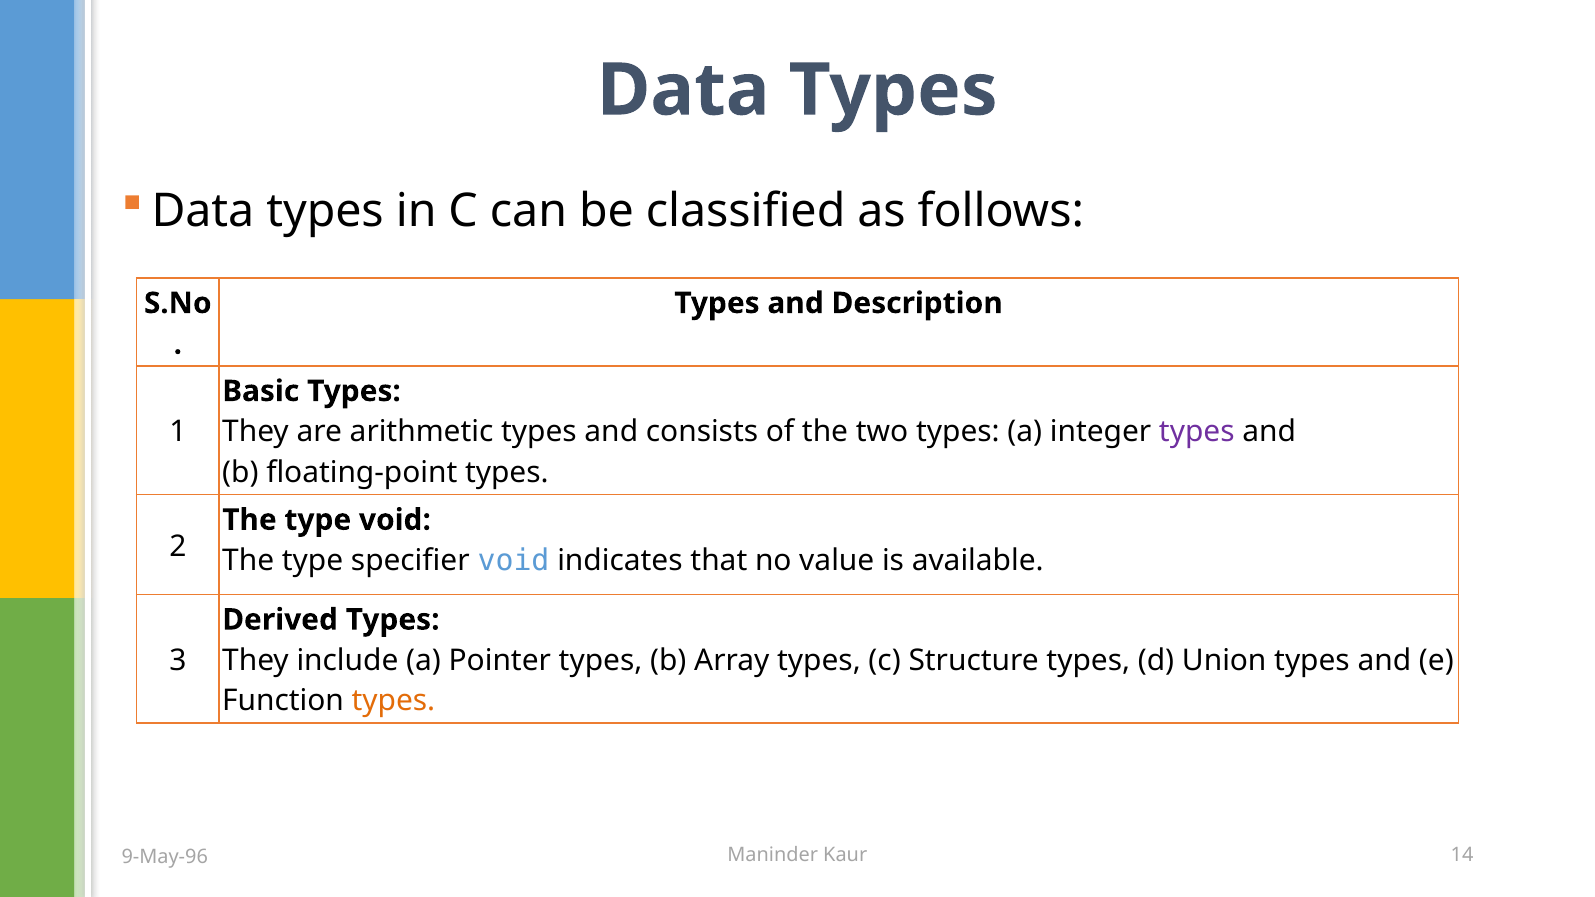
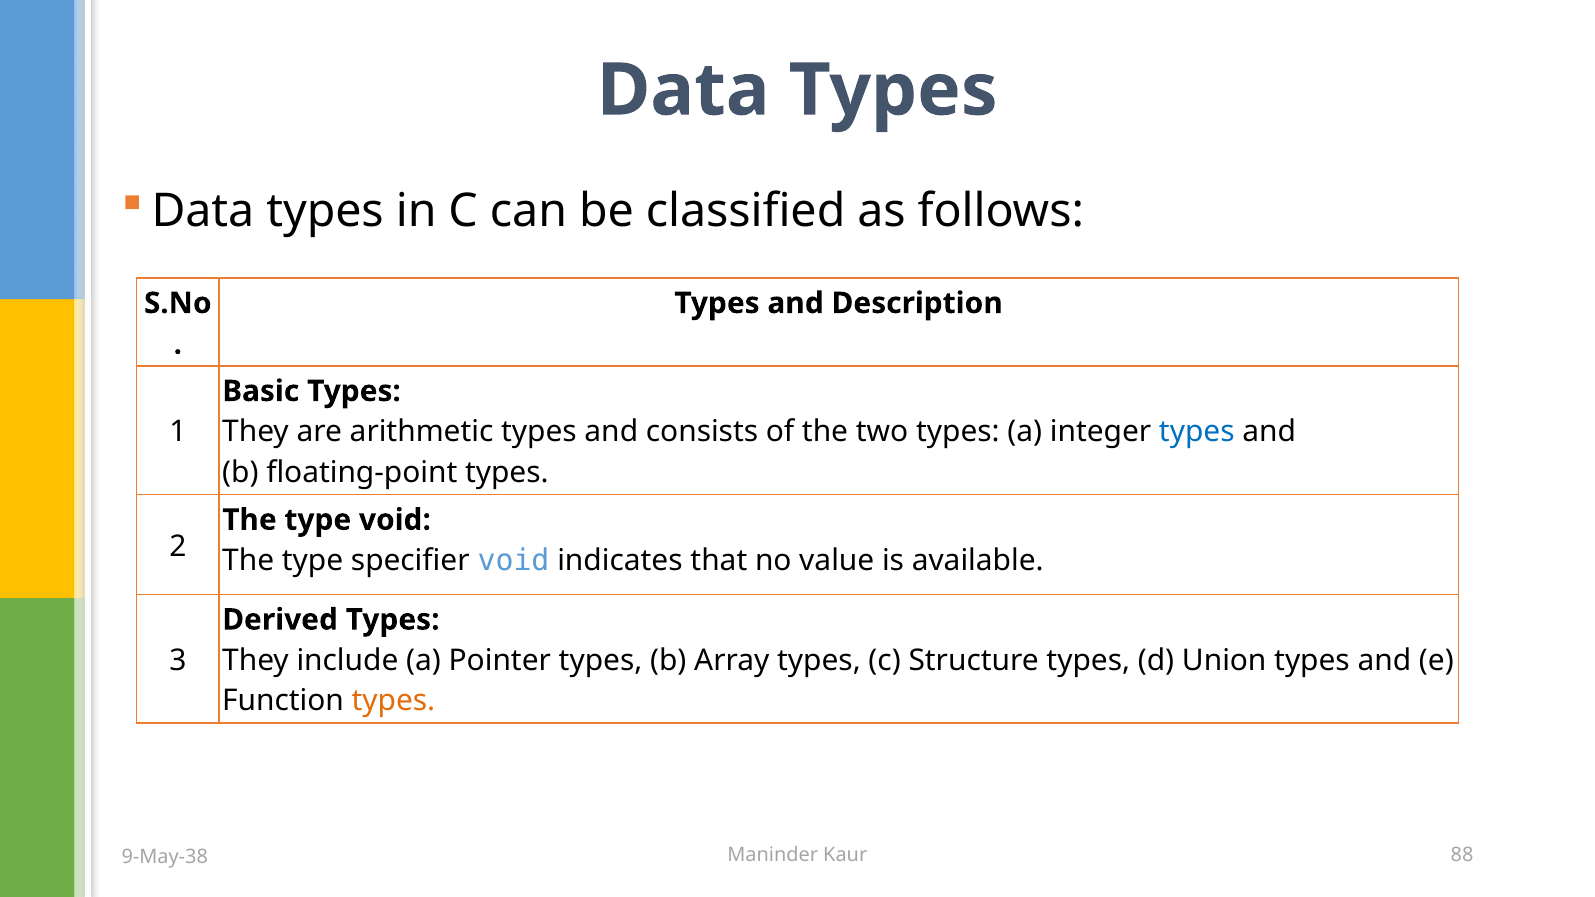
types colour: purple -> blue (1197, 432)
14: 14 -> 88 (1462, 855)
9-May-96: 9-May-96 -> 9-May-38 (165, 857)
